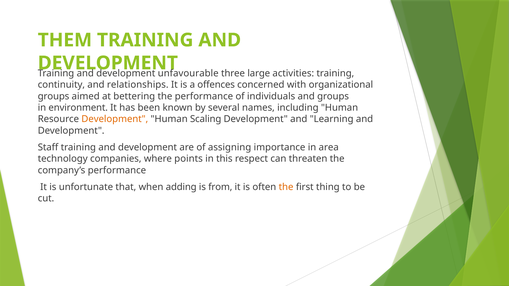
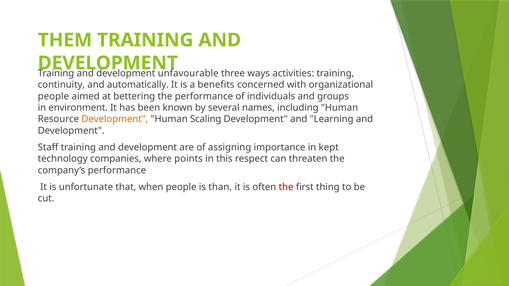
large: large -> ways (259, 73)
relationships: relationships -> automatically (138, 85)
offences: offences -> benefits (216, 85)
groups: groups -> people (53, 96)
area: area -> kept (329, 147)
when adding: adding -> people (181, 187)
from: from -> than (220, 187)
the colour: orange -> red (286, 187)
